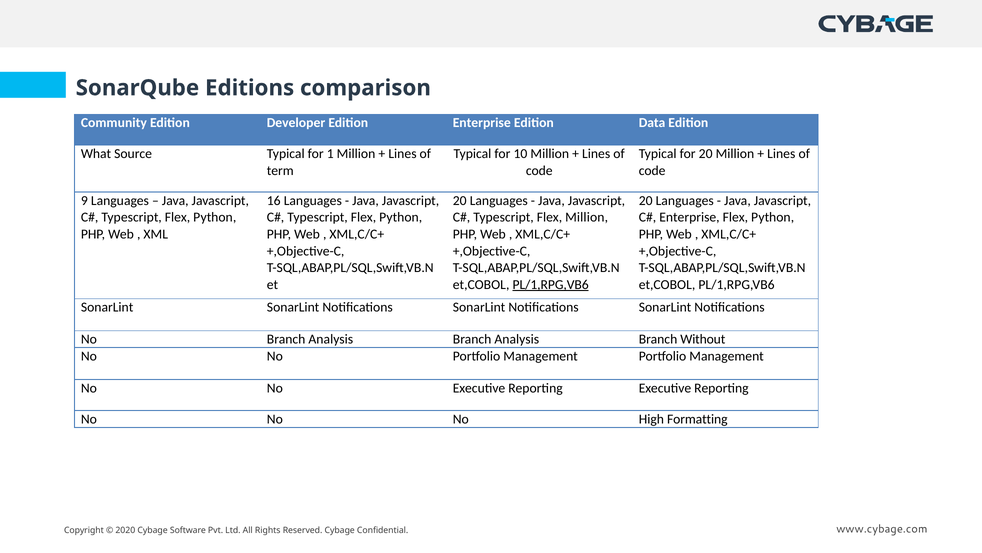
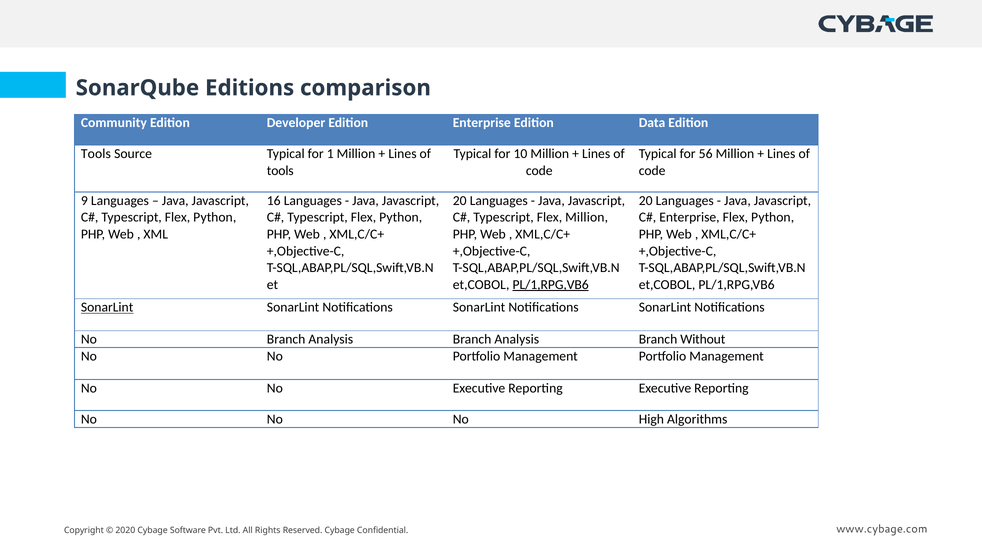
What: What -> Tools (96, 154)
for 20: 20 -> 56 (706, 154)
term: term -> tools (280, 171)
SonarLint underline: none -> present (107, 307)
Formatting: Formatting -> Algorithms (697, 419)
